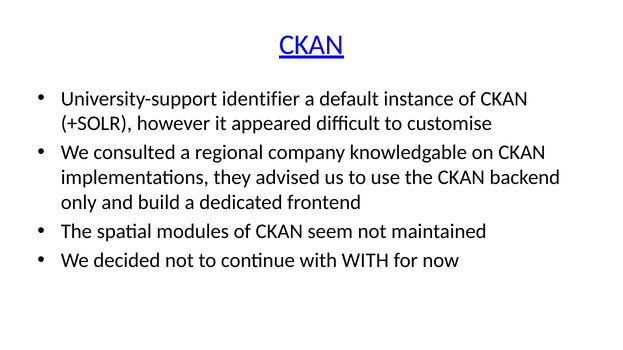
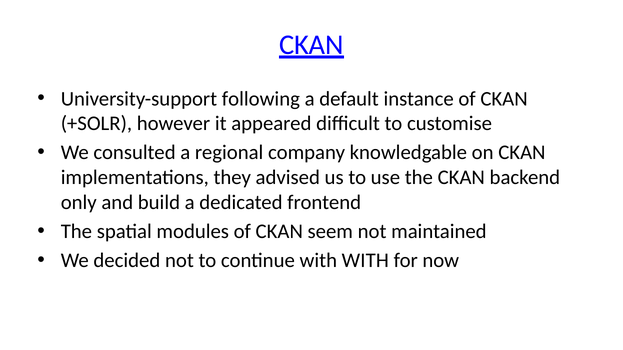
identifier: identifier -> following (261, 99)
